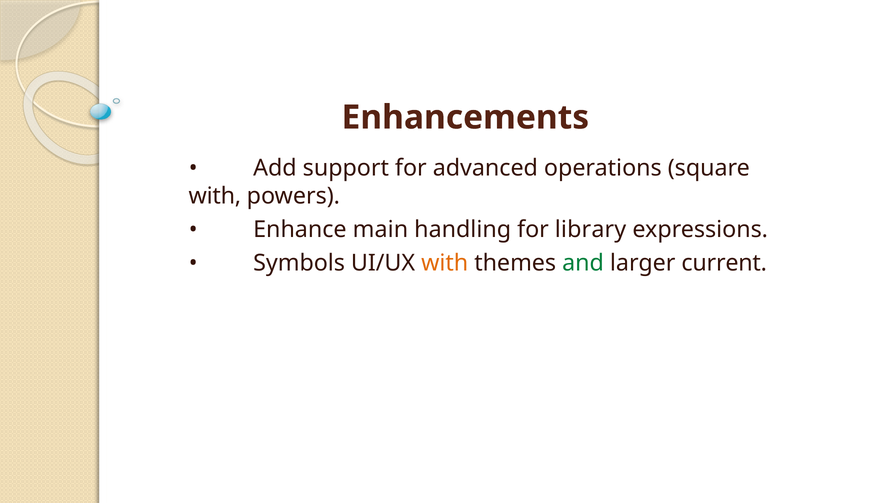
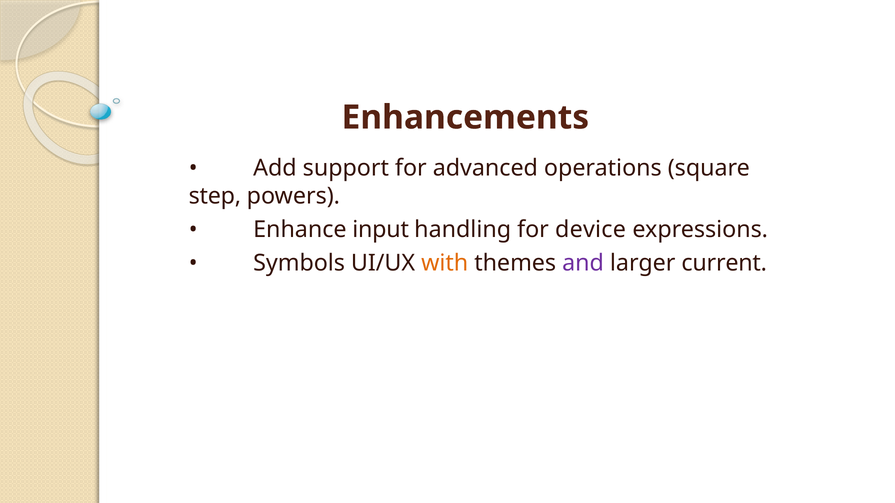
with: with -> step (215, 196)
main: main -> input (381, 230)
library: library -> device (590, 230)
and colour: green -> purple (583, 264)
